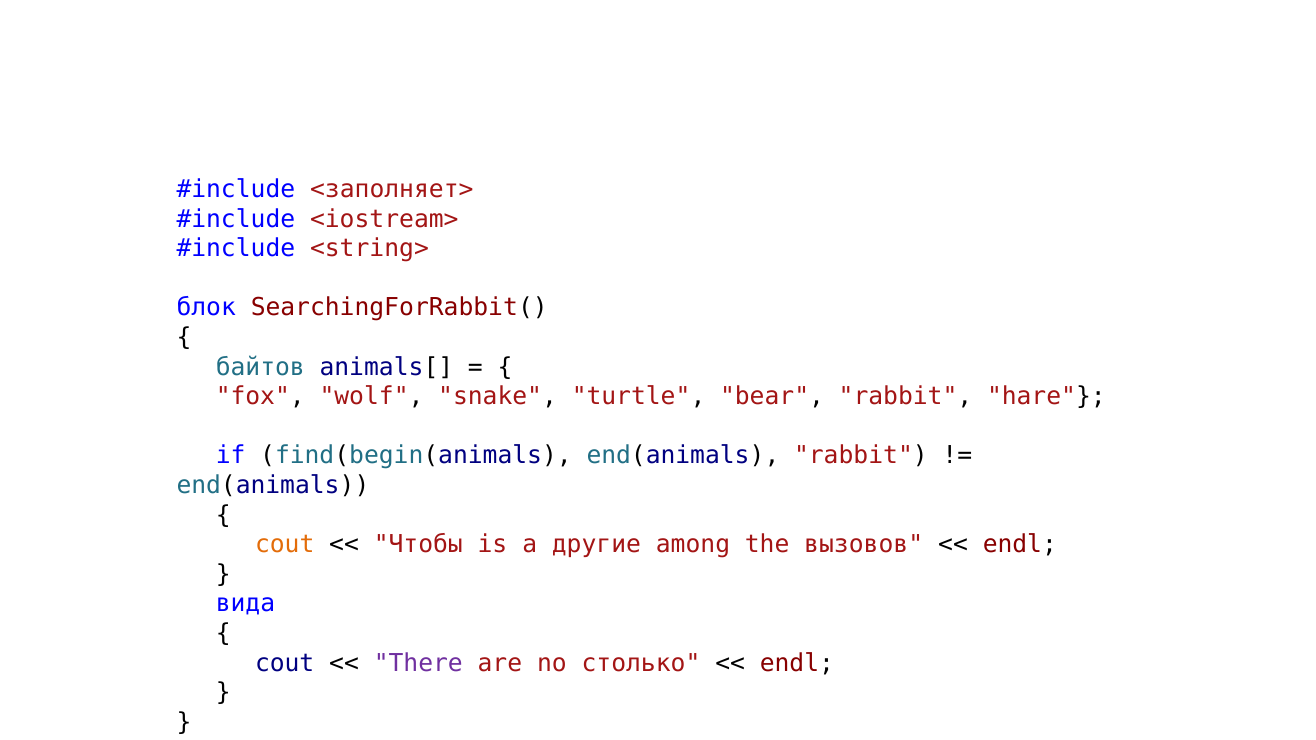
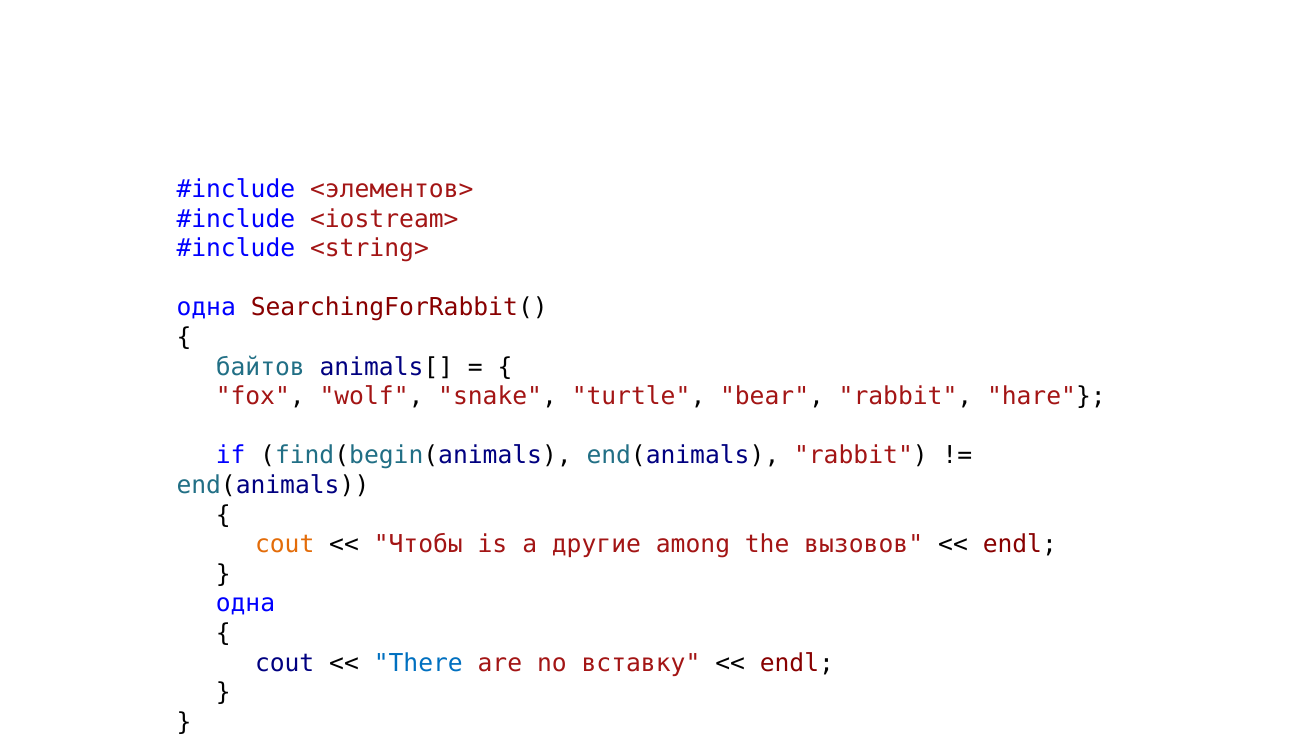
<заполняет>: <заполняет> -> <элементов> (392, 189)
блок: блок -> одна (206, 308)
вида: вида -> одна (245, 604)
There colour: purple -> blue (418, 663)
столько: столько -> вставку (641, 663)
